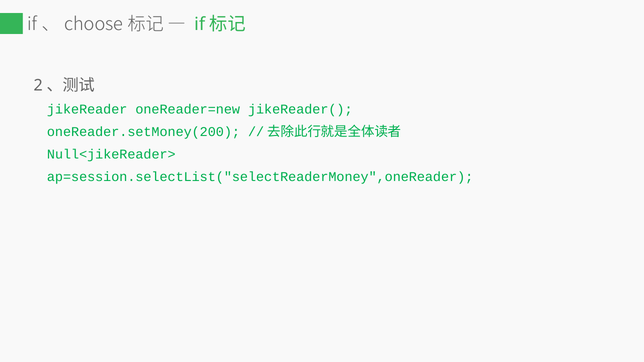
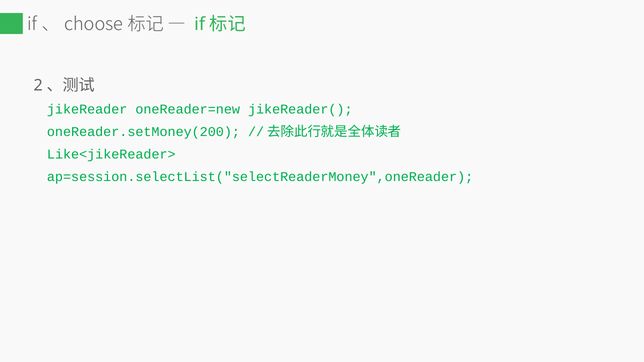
Null<jikeReader>: Null<jikeReader> -> Like<jikeReader> (111, 155)
